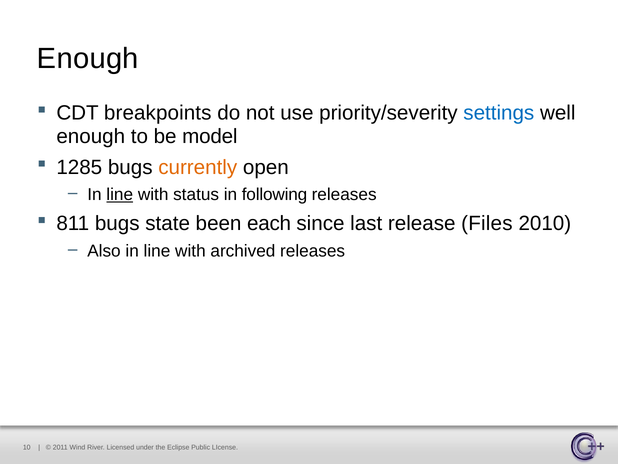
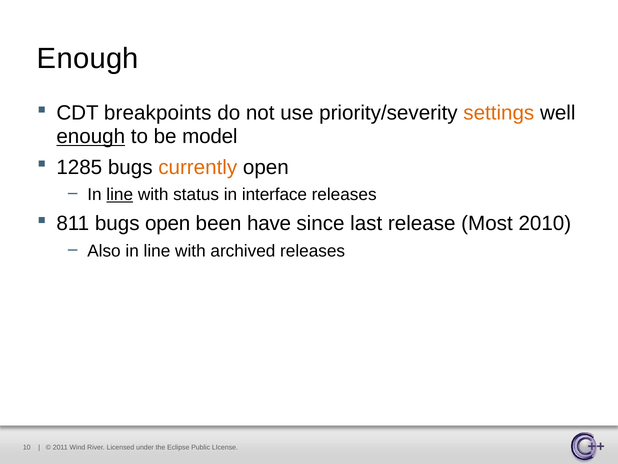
settings colour: blue -> orange (499, 113)
enough underline: none -> present (91, 136)
following: following -> interface (274, 195)
bugs state: state -> open (168, 223)
each: each -> have (269, 223)
Files: Files -> Most (487, 223)
